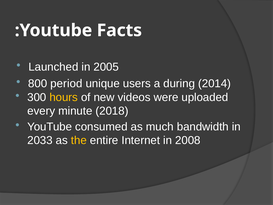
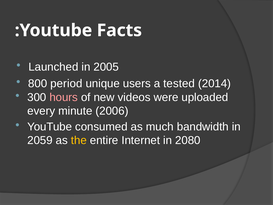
during: during -> tested (179, 83)
hours colour: yellow -> pink (64, 97)
2018: 2018 -> 2006 (112, 111)
2033: 2033 -> 2059 (40, 140)
2008: 2008 -> 2080 (188, 140)
